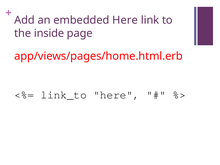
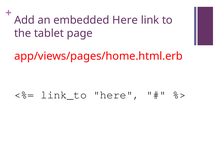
inside: inside -> tablet (49, 33)
